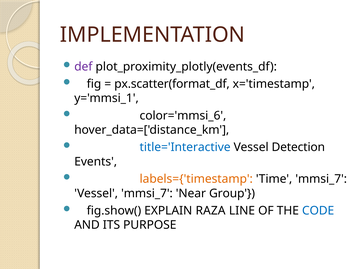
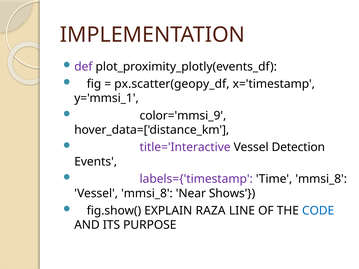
px.scatter(format_df: px.scatter(format_df -> px.scatter(geopy_df (172, 84)
color='mmsi_6: color='mmsi_6 -> color='mmsi_9 (183, 116)
title='Interactive colour: blue -> purple (185, 147)
labels={'timestamp colour: orange -> purple (196, 179)
Time mmsi_7: mmsi_7 -> mmsi_8 (321, 179)
Vessel mmsi_7: mmsi_7 -> mmsi_8 (147, 193)
Group: Group -> Shows (232, 193)
